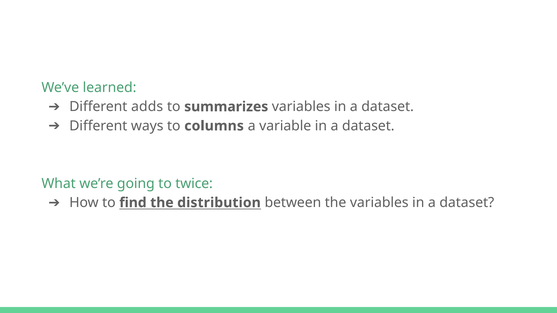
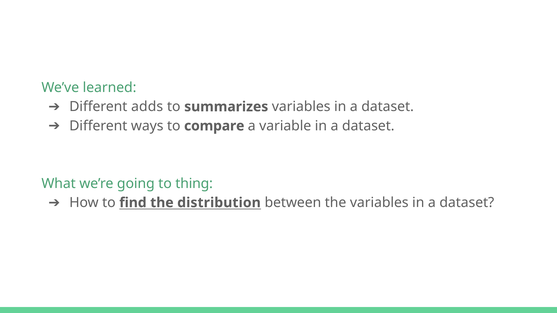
columns: columns -> compare (214, 126)
twice: twice -> thing (194, 184)
